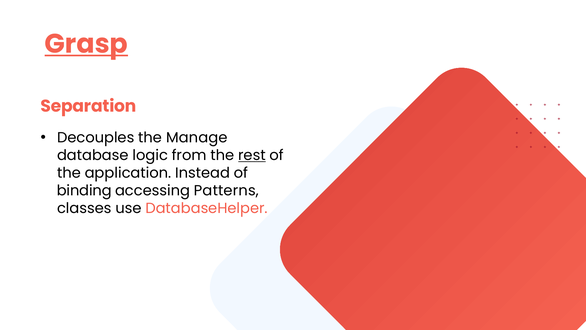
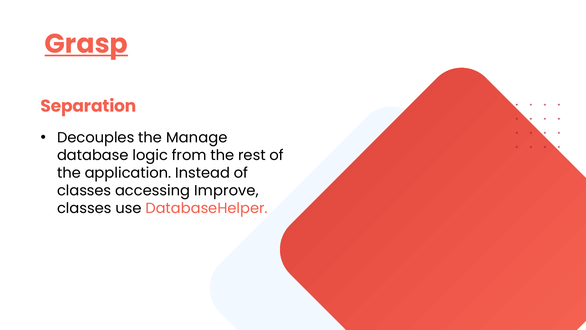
rest underline: present -> none (252, 155)
binding: binding -> classes (84, 190)
Patterns: Patterns -> Improve (226, 190)
